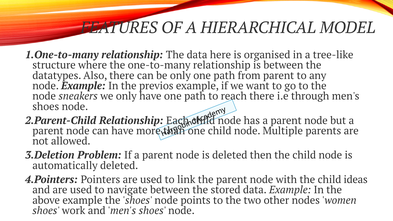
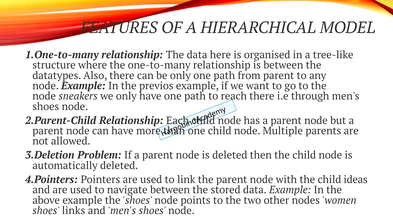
work: work -> links (74, 211)
